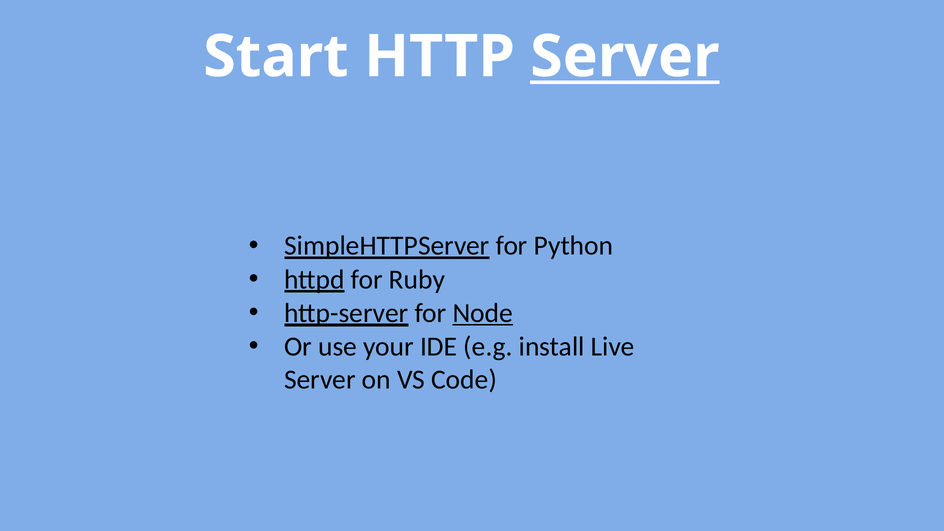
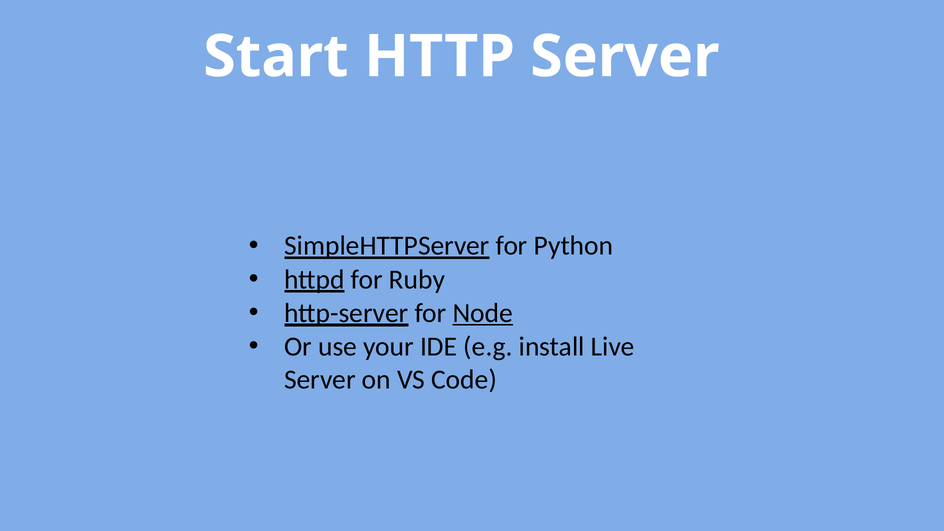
Server underline: present -> none (625, 57)
